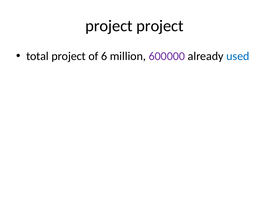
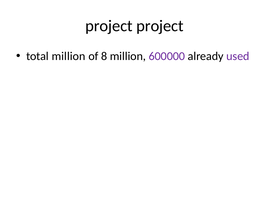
total project: project -> million (69, 56)
6: 6 -> 8 (104, 56)
used colour: blue -> purple (238, 56)
